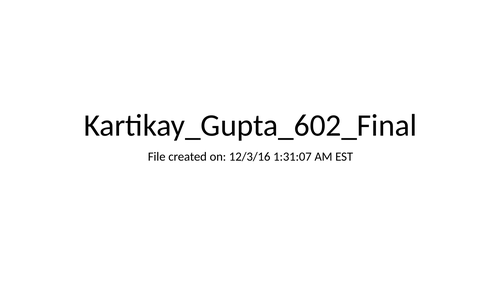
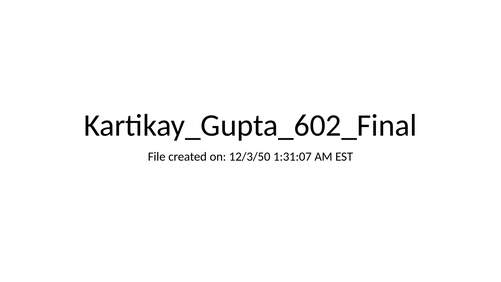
12/3/16: 12/3/16 -> 12/3/50 (250, 157)
